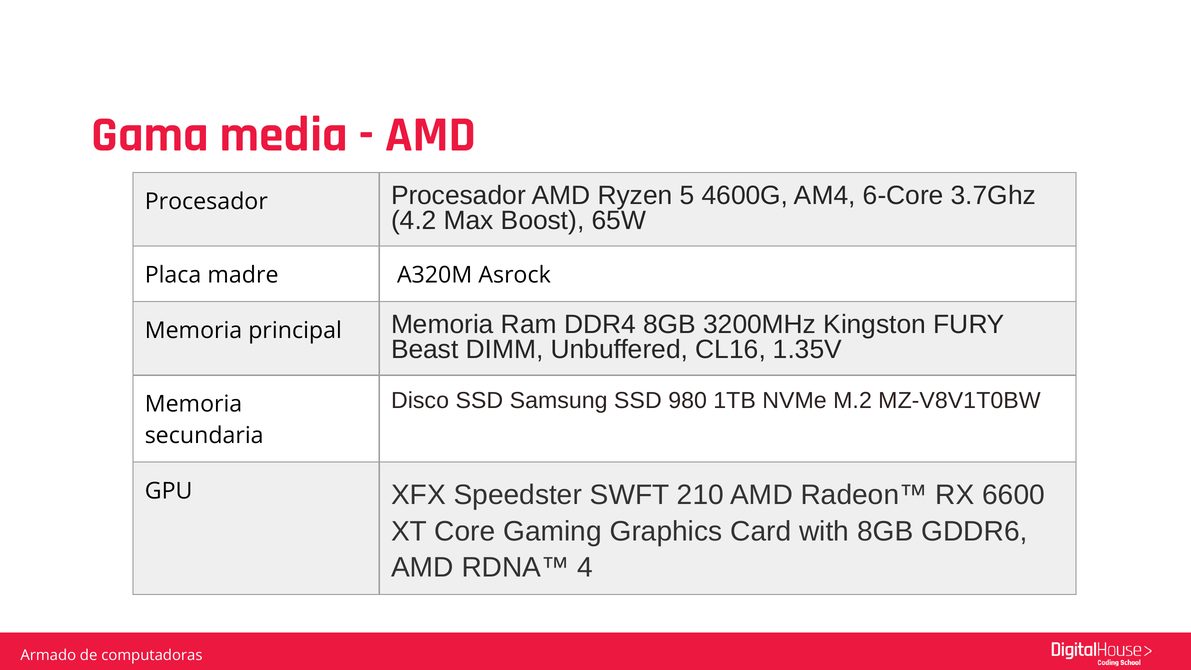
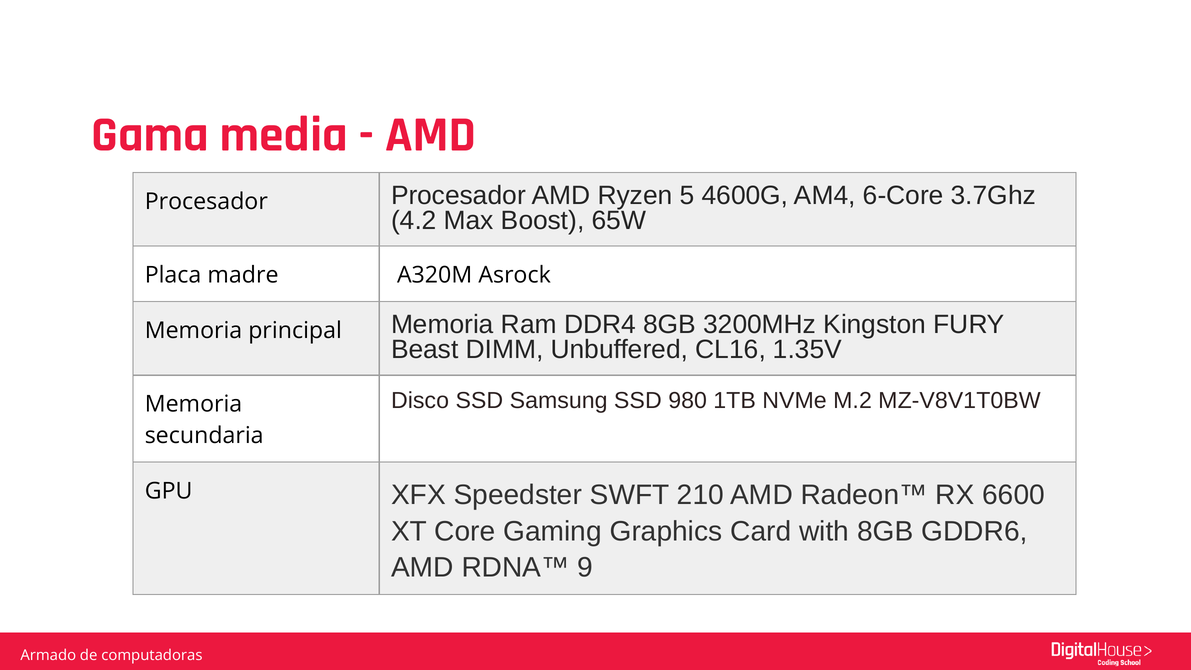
4: 4 -> 9 (585, 567)
